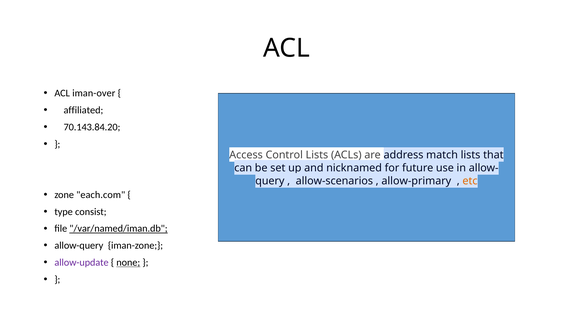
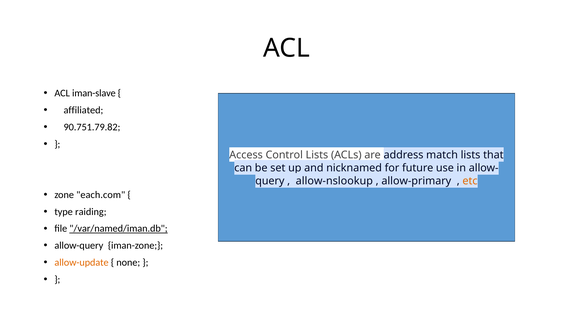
iman-over: iman-over -> iman-slave (94, 93)
70.143.84.20: 70.143.84.20 -> 90.751.79.82 (92, 127)
allow-scenarios: allow-scenarios -> allow-nslookup (334, 181)
consist: consist -> raiding (91, 212)
allow-update colour: purple -> orange (82, 263)
none underline: present -> none (128, 263)
